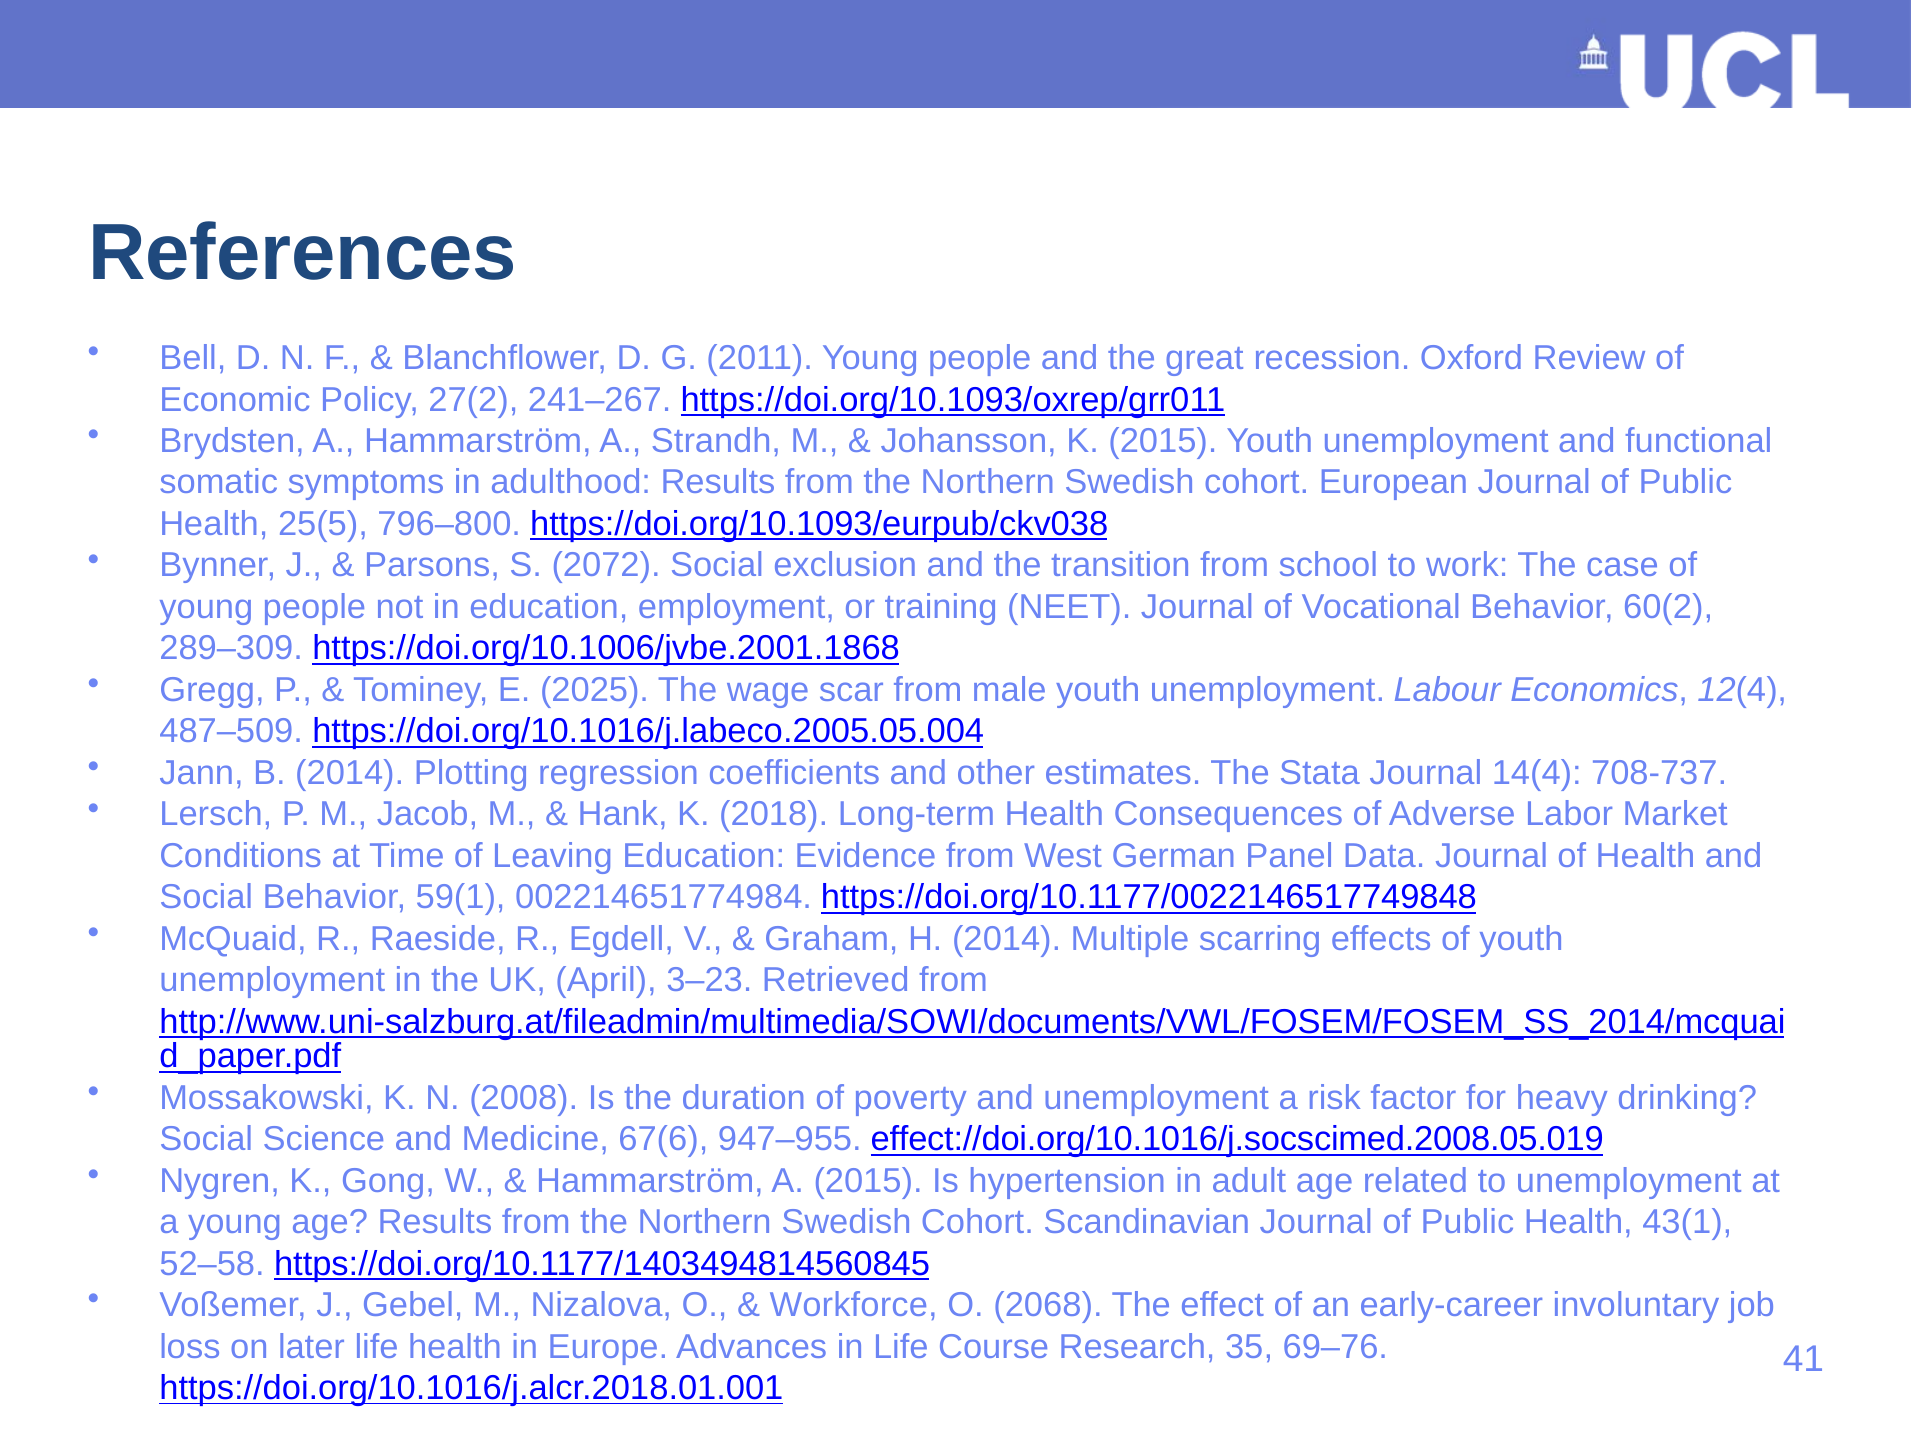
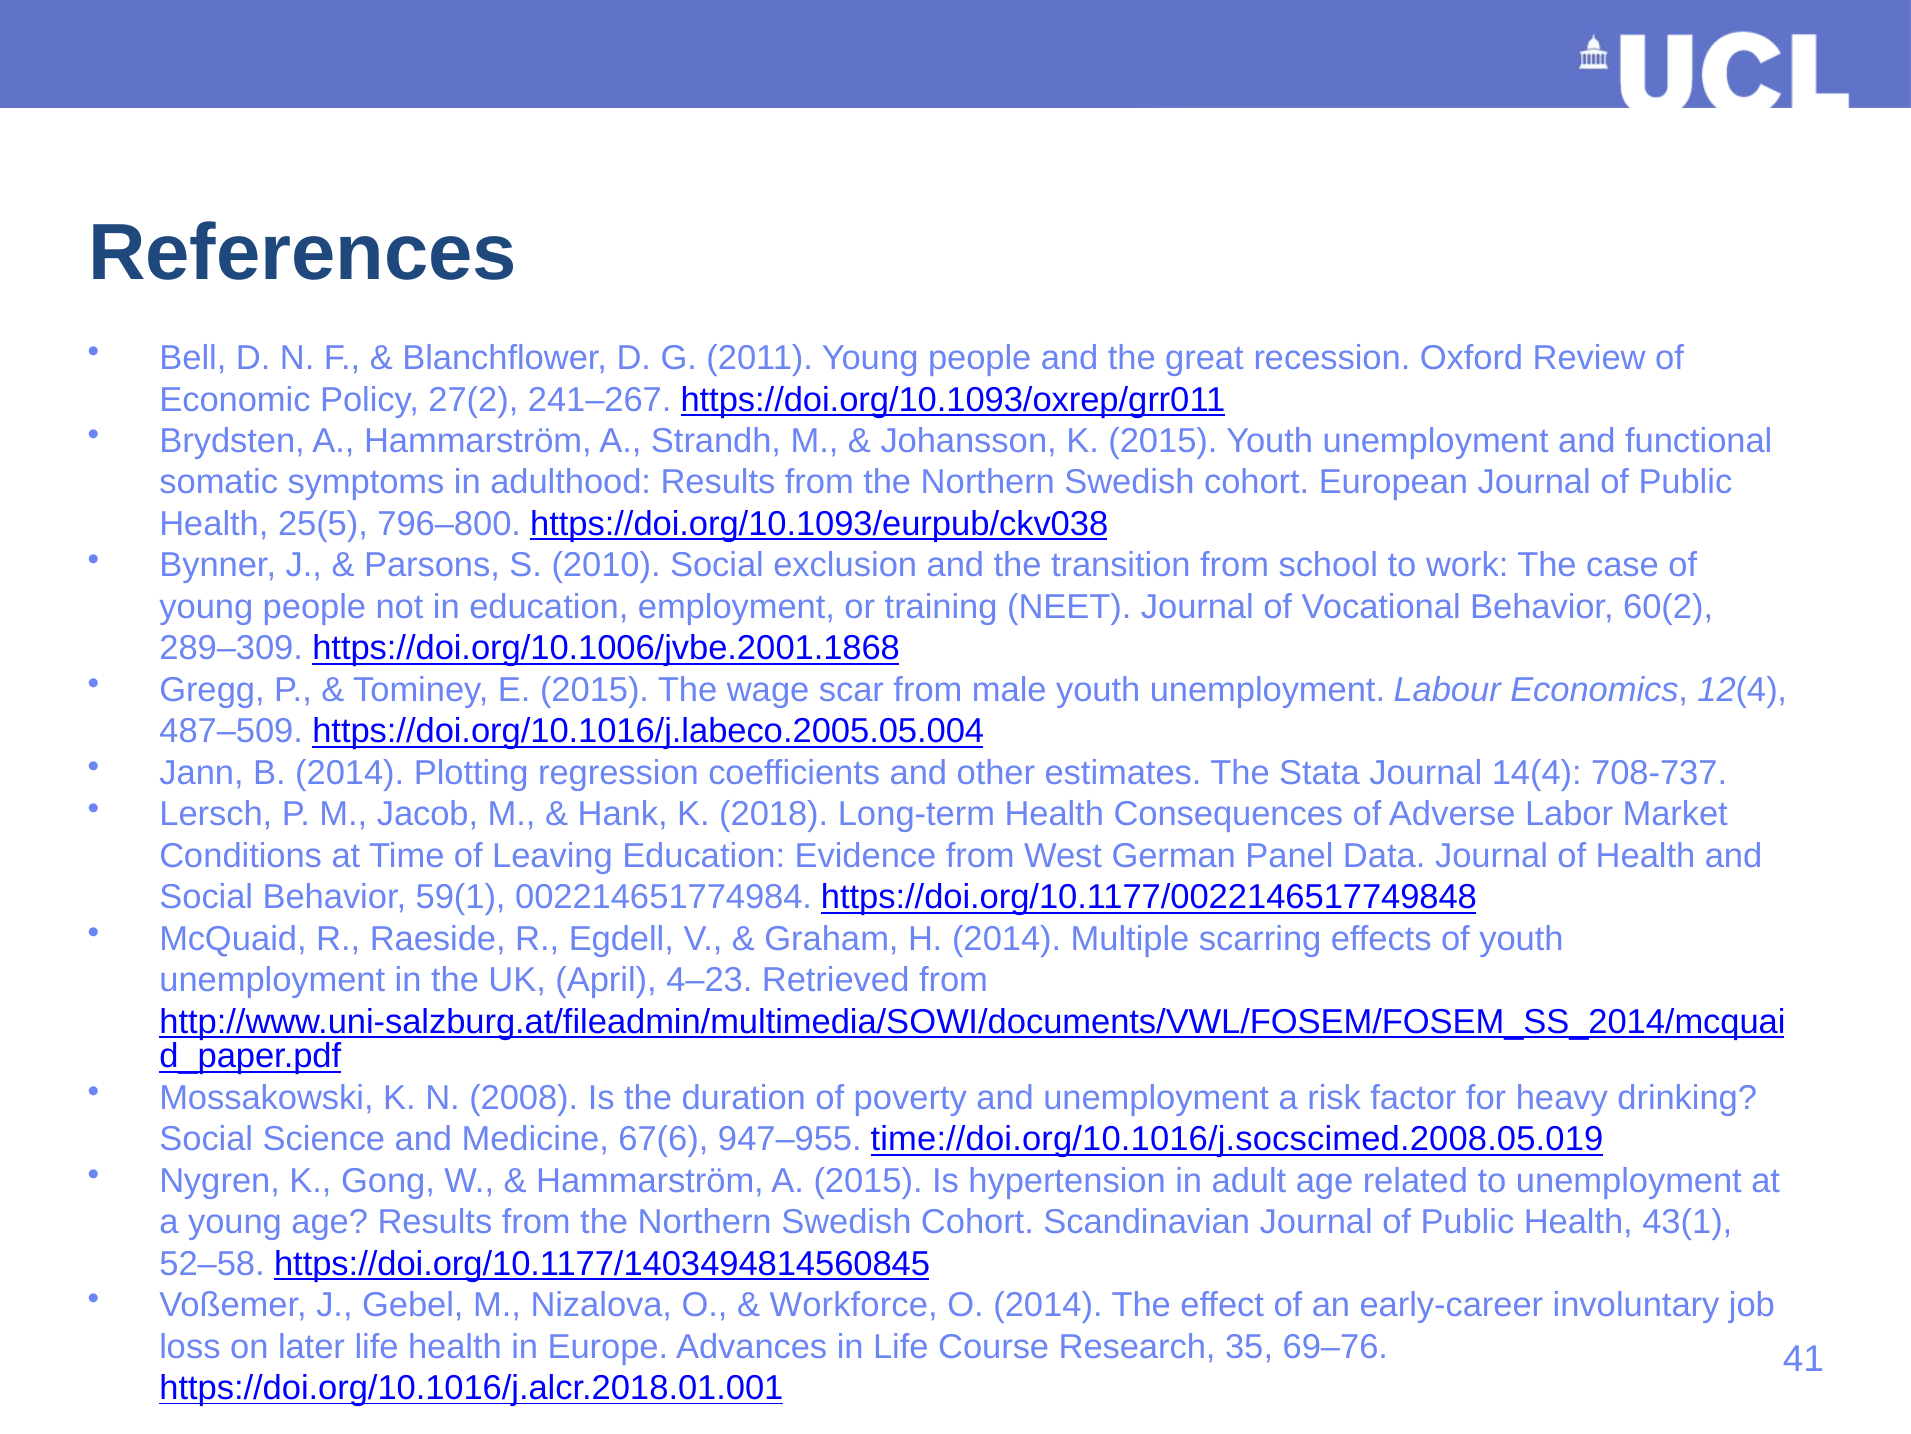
2072: 2072 -> 2010 (606, 565)
E 2025: 2025 -> 2015 (595, 690)
3–23: 3–23 -> 4–23 (709, 980)
effect://doi.org/10.1016/j.socscimed.2008.05.019: effect://doi.org/10.1016/j.socscimed.2008.05.019 -> time://doi.org/10.1016/j.socscimed.2008.05.019 (1237, 1139)
O 2068: 2068 -> 2014 (1048, 1304)
